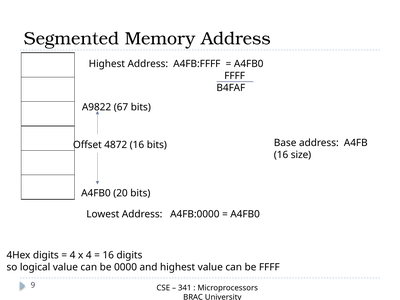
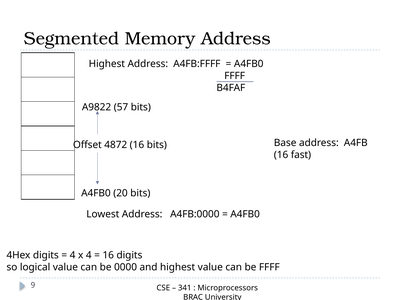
67: 67 -> 57 (121, 107)
size: size -> fast (301, 155)
